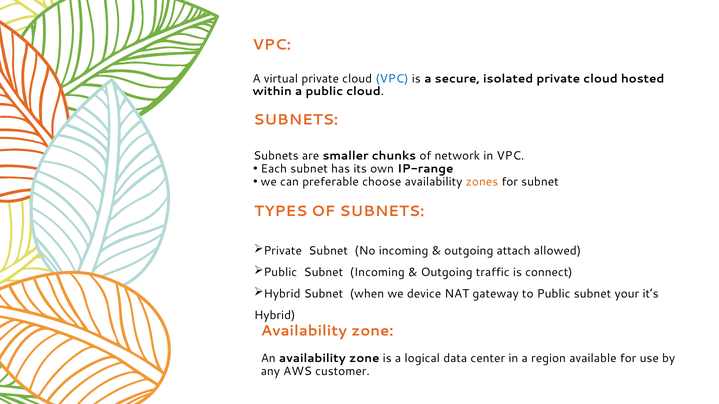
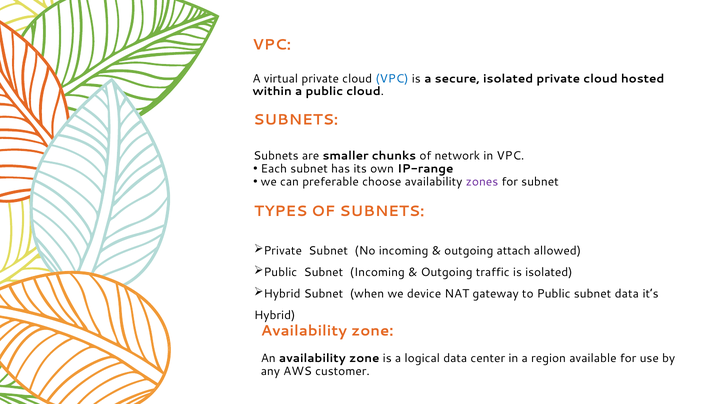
zones colour: orange -> purple (482, 182)
is connect: connect -> isolated (549, 273)
subnet your: your -> data (627, 294)
